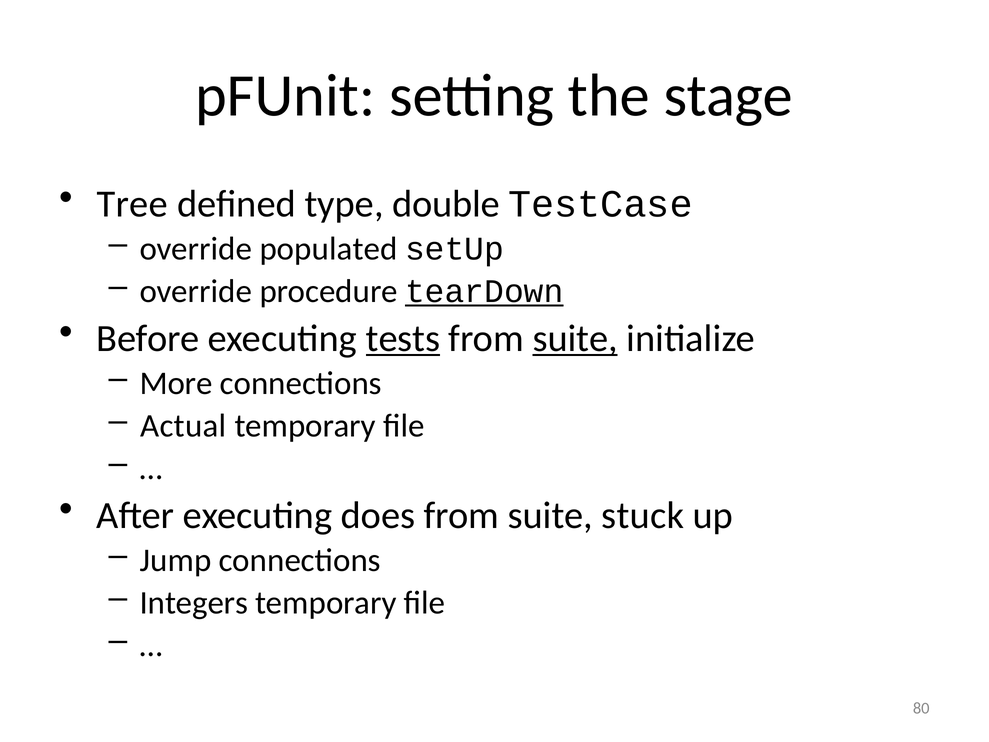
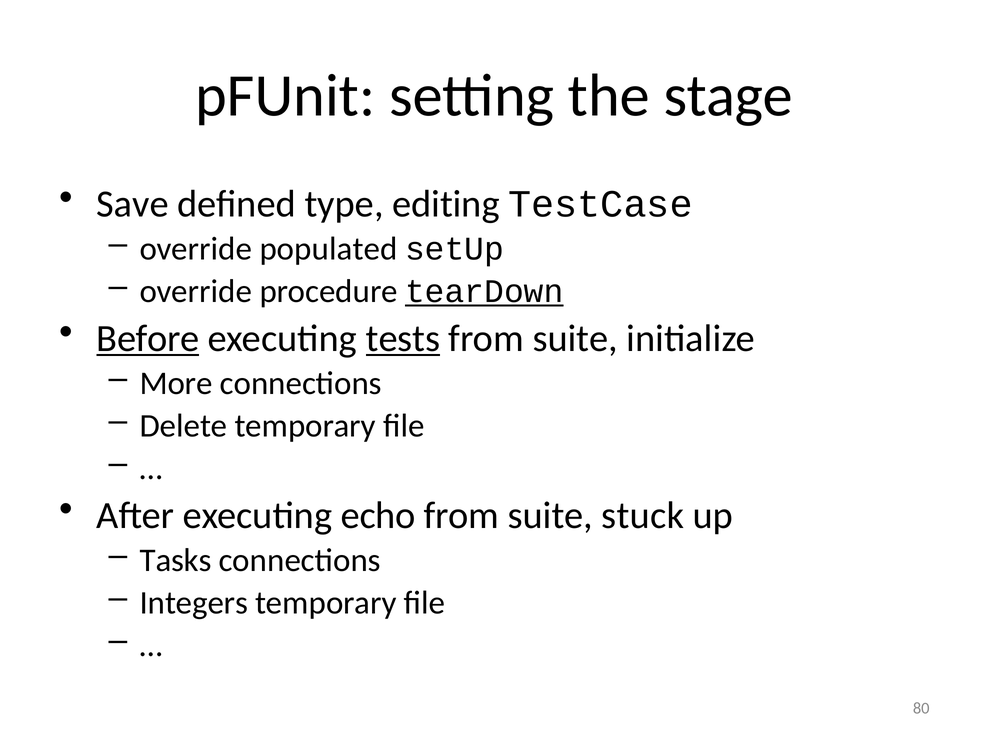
Tree: Tree -> Save (133, 204)
double: double -> editing (446, 204)
Before underline: none -> present (148, 338)
suite underline: present -> none (575, 338)
Actual: Actual -> Delete (184, 426)
does: does -> echo (378, 515)
Jump: Jump -> Tasks (176, 560)
